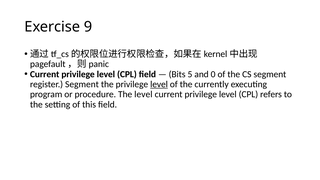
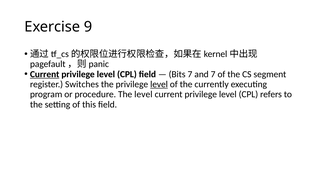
Current underline: none -> present (45, 74)
Bits 5: 5 -> 7 (190, 74)
and 0: 0 -> 7 (213, 74)
register Segment: Segment -> Switches (82, 84)
